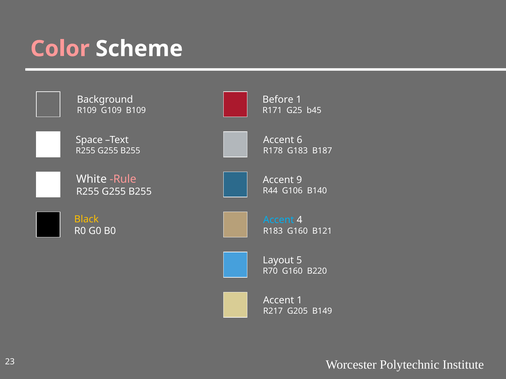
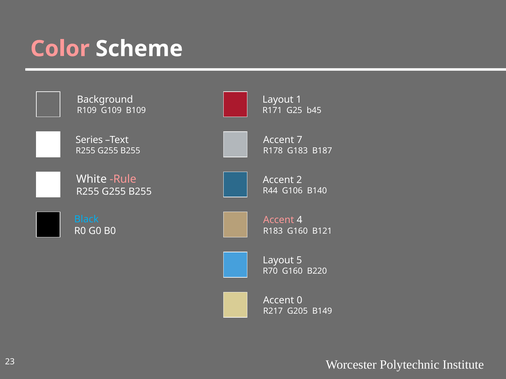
Before: Before -> Layout (278, 100)
Space: Space -> Series (89, 140)
6: 6 -> 7 (300, 140)
9: 9 -> 2 (299, 180)
Black colour: yellow -> light blue (86, 219)
Accent colour: light blue -> pink (279, 220)
Accent 1: 1 -> 0 (300, 301)
